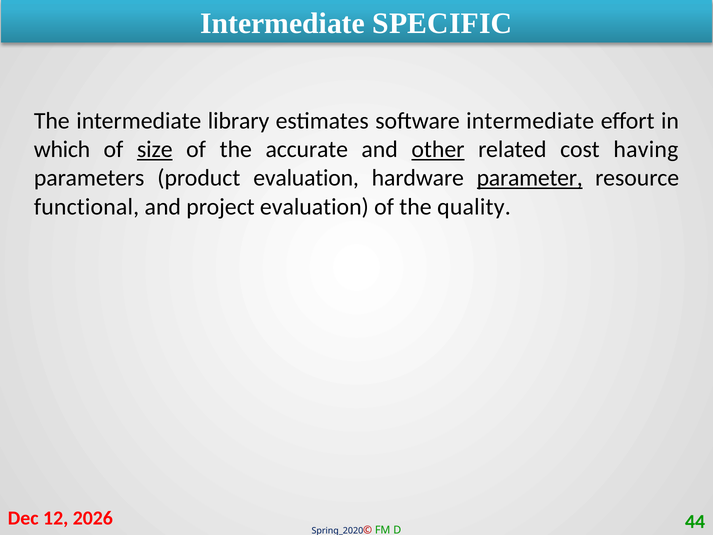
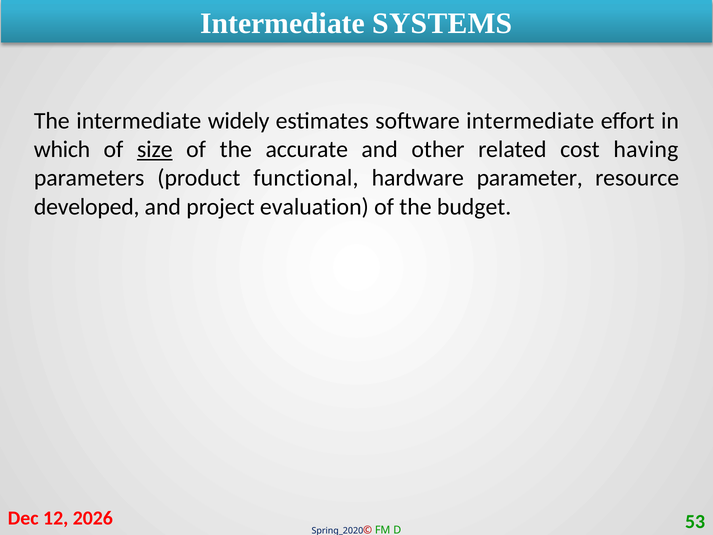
SPECIFIC: SPECIFIC -> SYSTEMS (442, 23)
library: library -> widely (239, 121)
other underline: present -> none (438, 150)
product evaluation: evaluation -> functional (306, 178)
parameter underline: present -> none (530, 178)
functional: functional -> developed (87, 207)
quality: quality -> budget (474, 207)
44: 44 -> 53 (695, 522)
